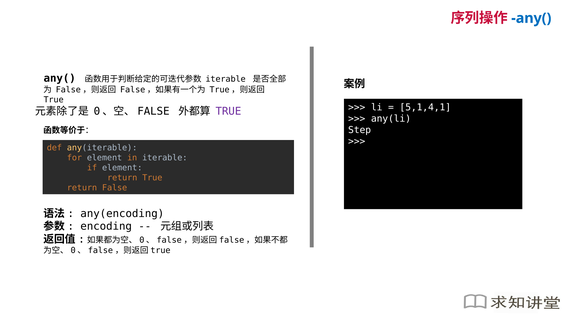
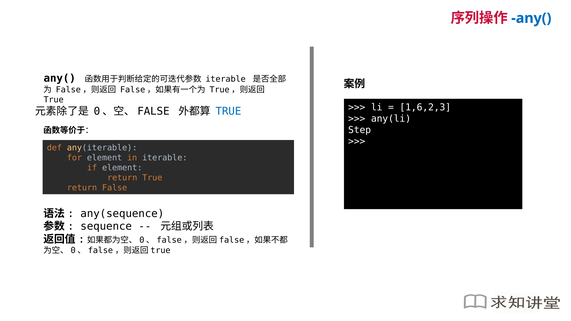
5,1,4,1: 5,1,4,1 -> 1,6,2,3 (425, 107)
TRUE colour: purple -> blue (228, 111)
any(encoding: any(encoding -> any(sequence (122, 214)
encoding: encoding -> sequence (106, 226)
